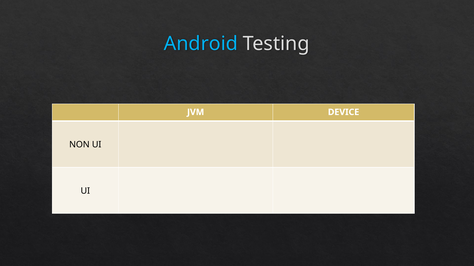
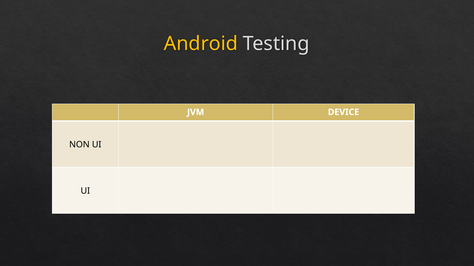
Android colour: light blue -> yellow (201, 44)
